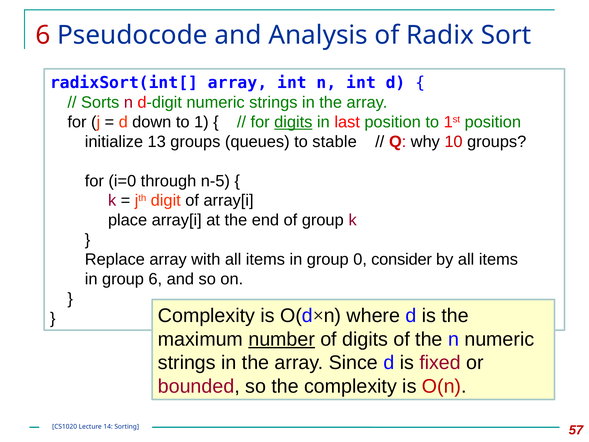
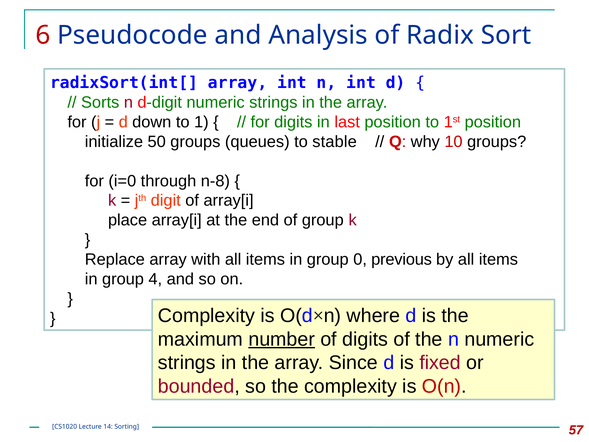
digits underline: present -> none (293, 122)
13: 13 -> 50 (157, 142)
n-5: n-5 -> n-8 (215, 181)
consider: consider -> previous (402, 259)
group 6: 6 -> 4 (155, 279)
